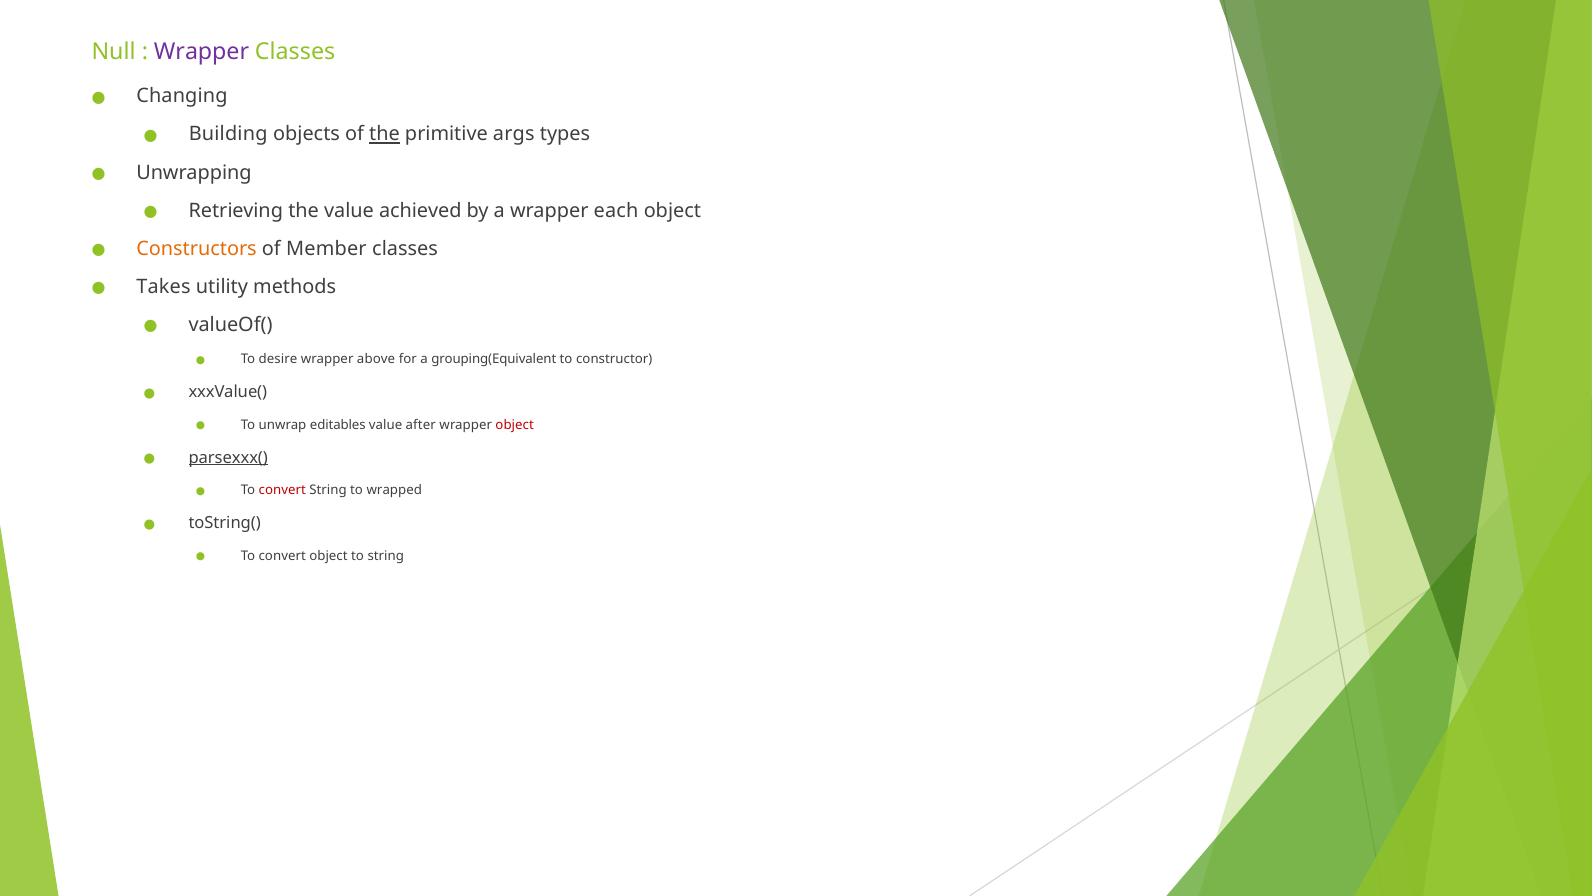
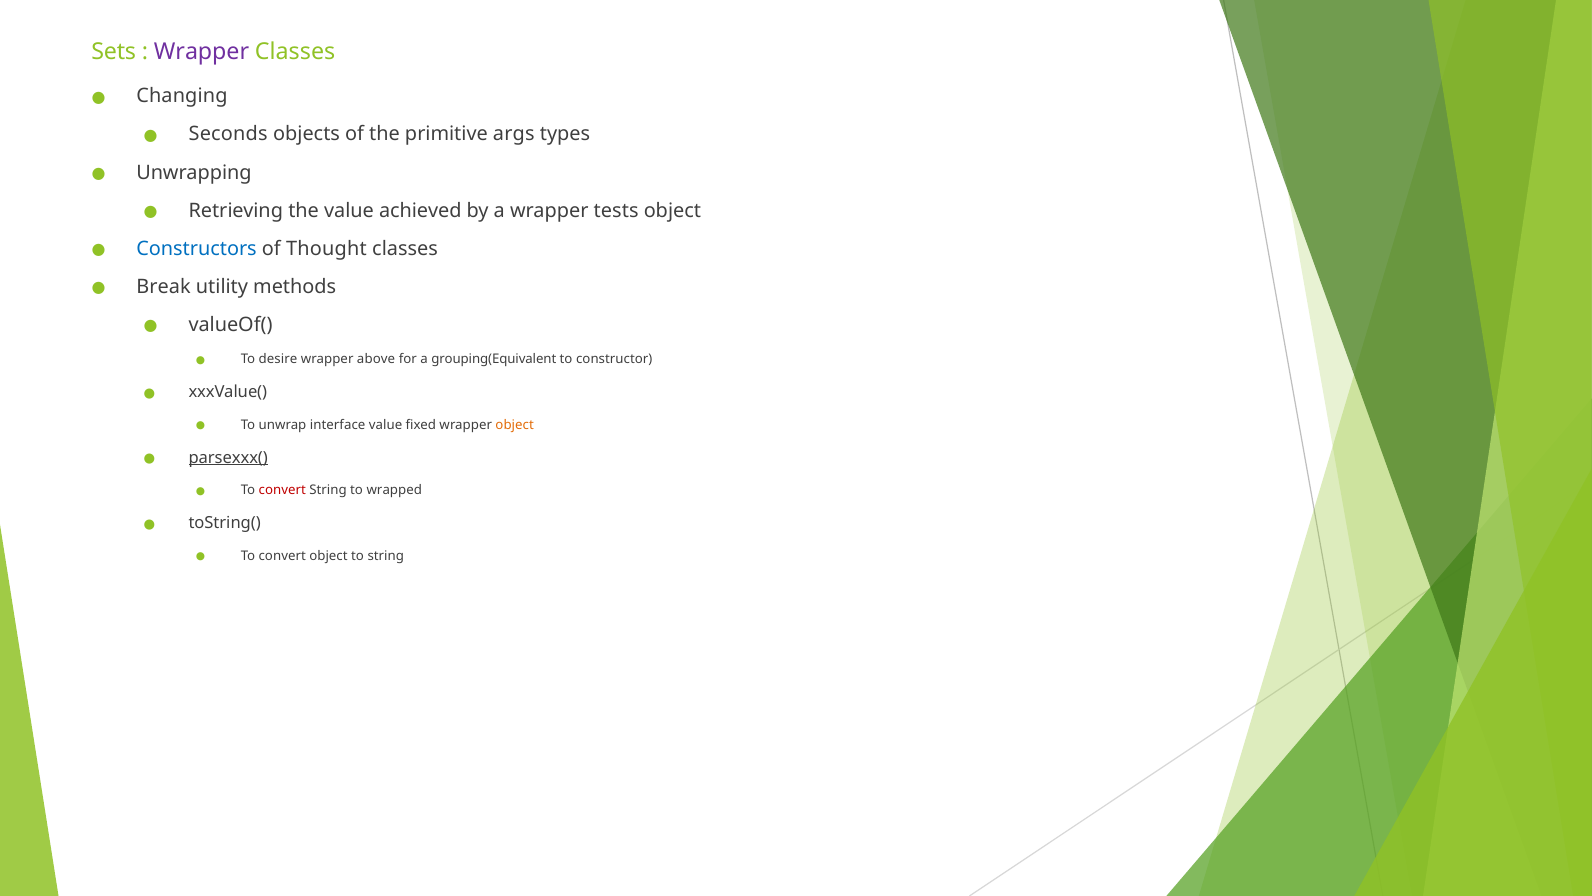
Null: Null -> Sets (114, 51)
Building: Building -> Seconds (228, 134)
the underline: present -> none (385, 134)
each: each -> tests (616, 210)
Constructors colour: orange -> blue (197, 249)
Member: Member -> Thought (326, 249)
Takes: Takes -> Break (164, 287)
editables: editables -> interface (338, 425)
after: after -> fixed (421, 425)
object colour: red -> orange (515, 425)
